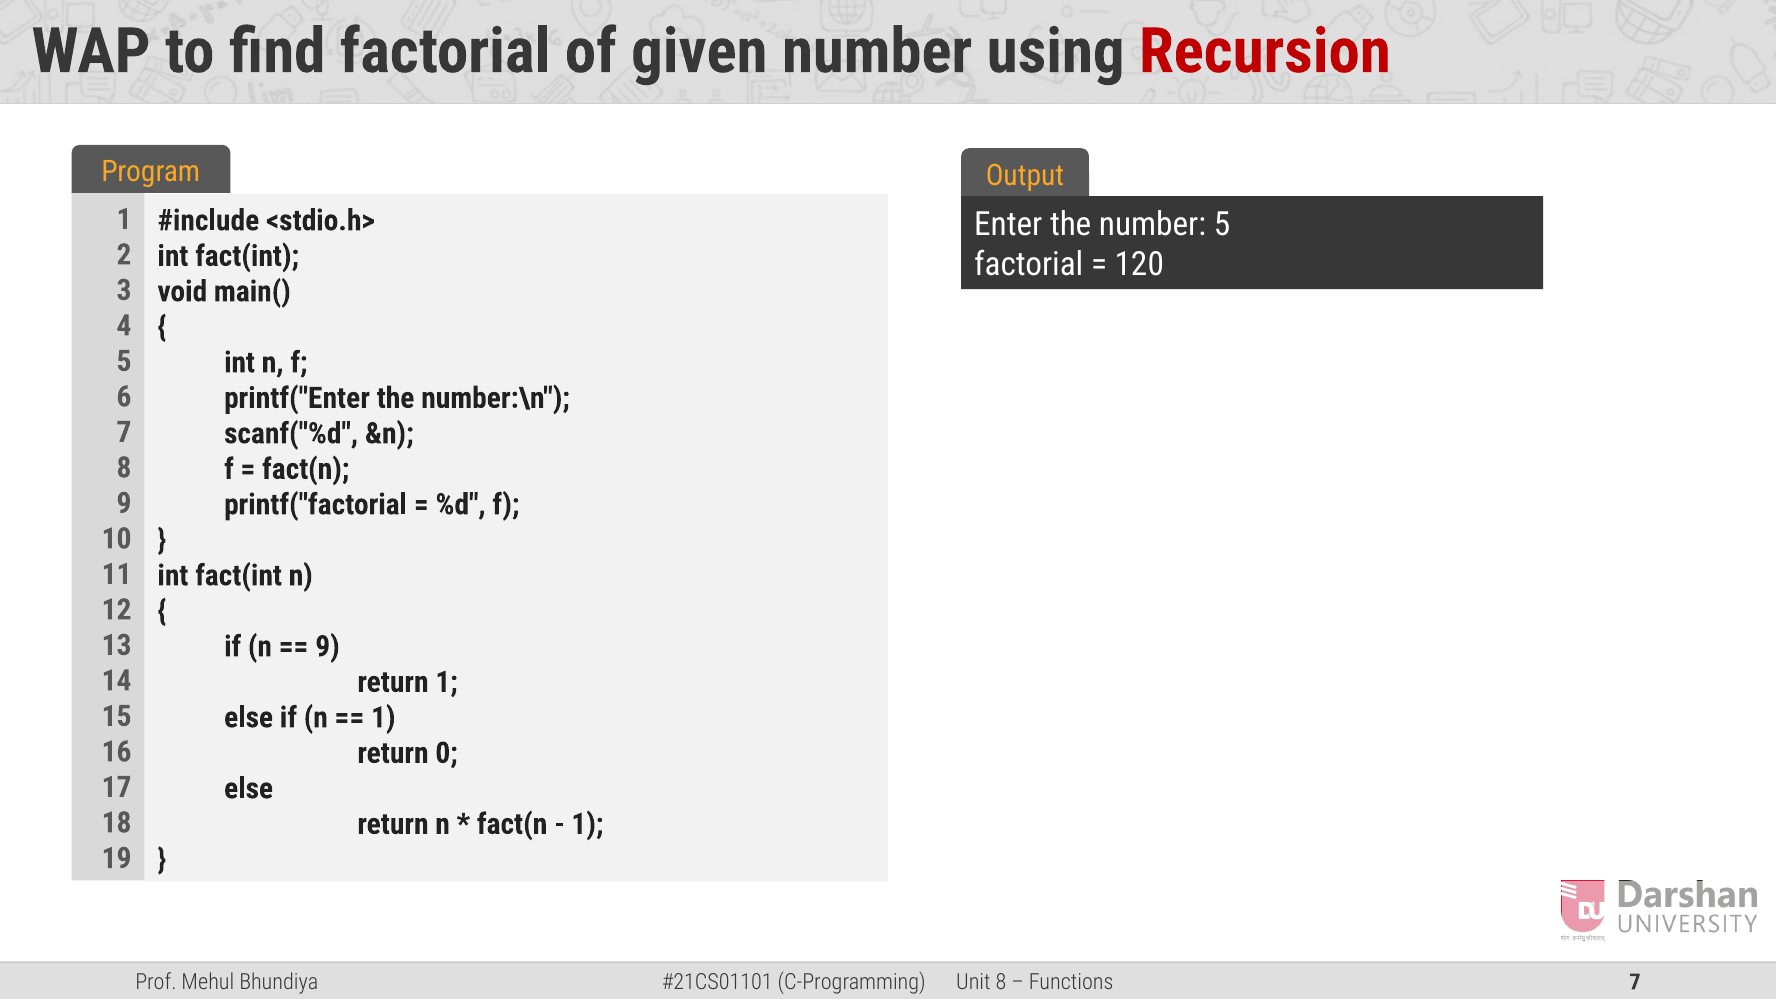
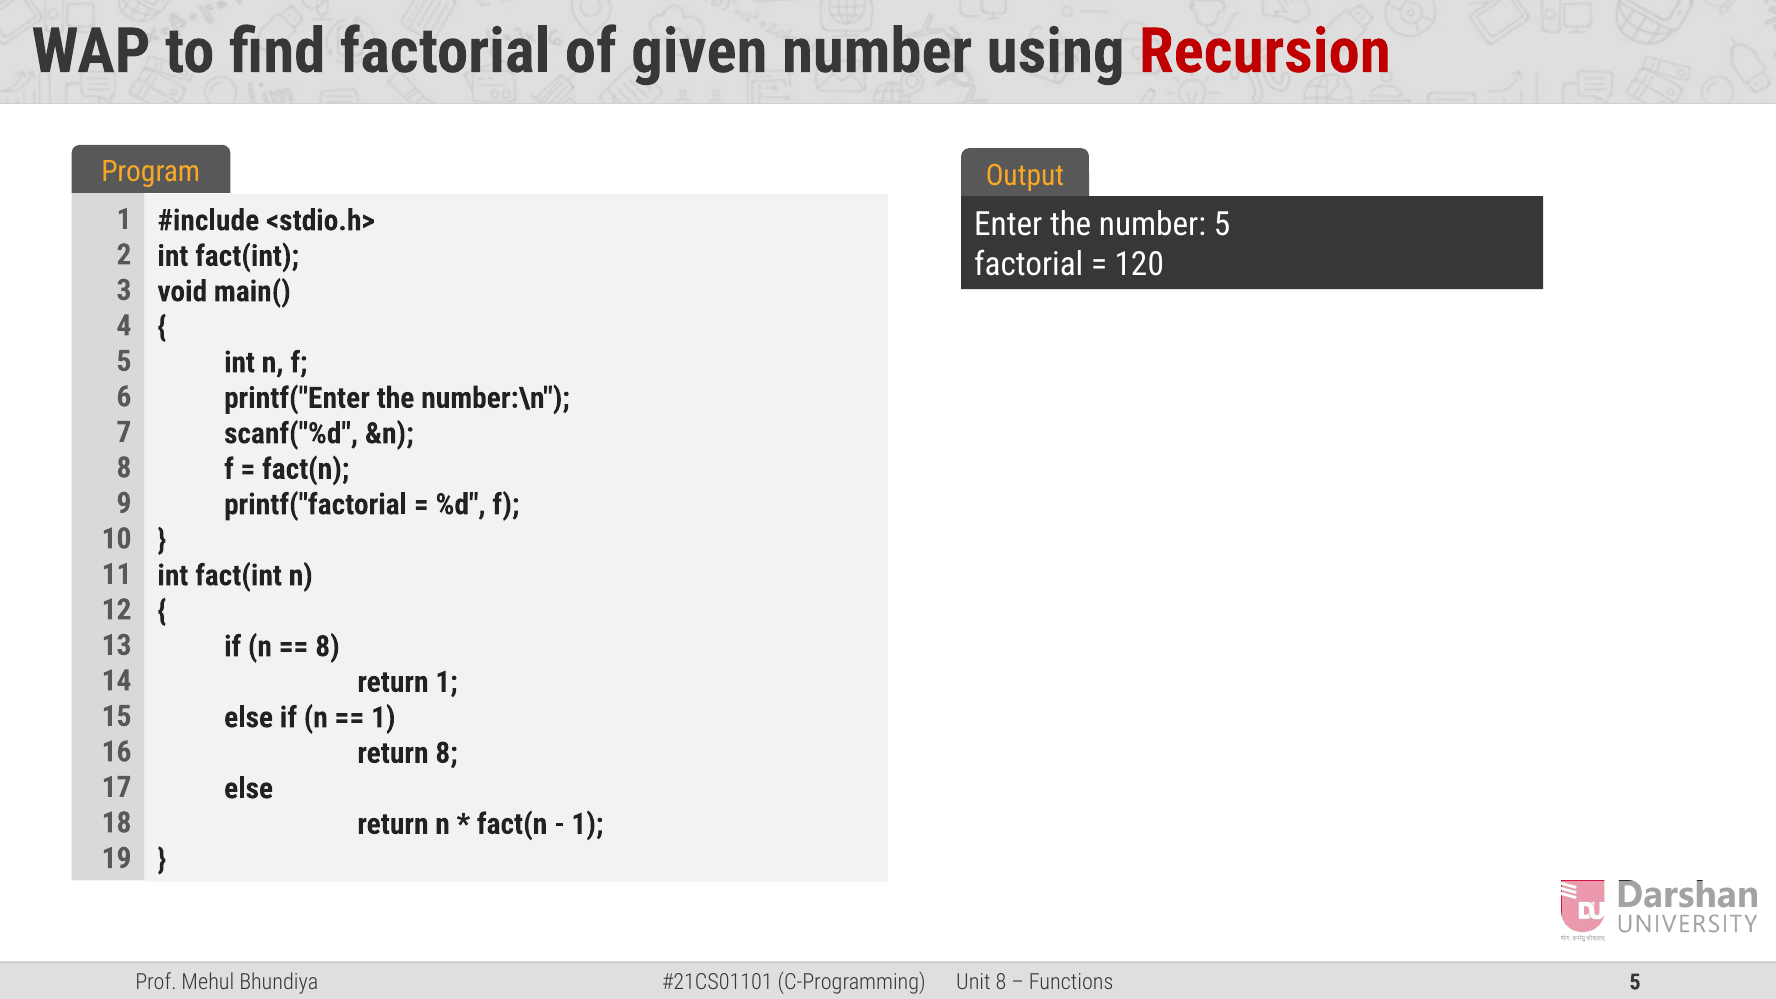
9: 9 -> 8 (327, 647)
return 0: 0 -> 8 (447, 753)
7: 7 -> 5 (1635, 982)
